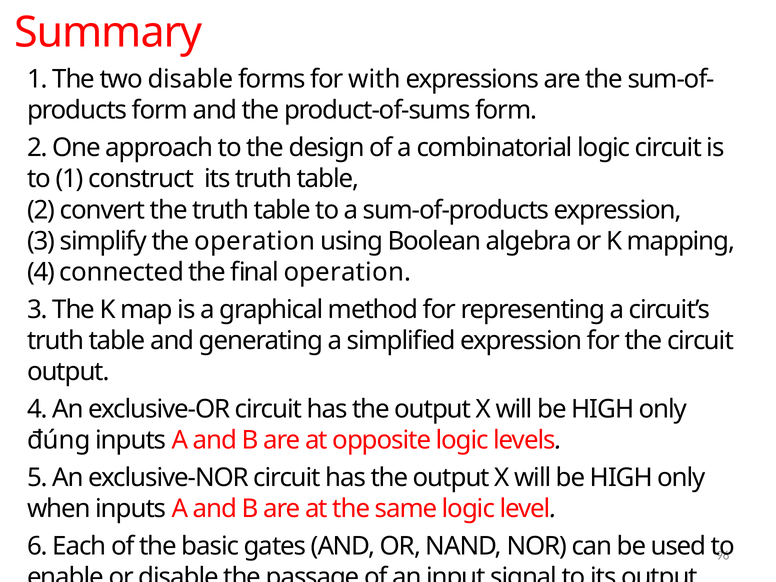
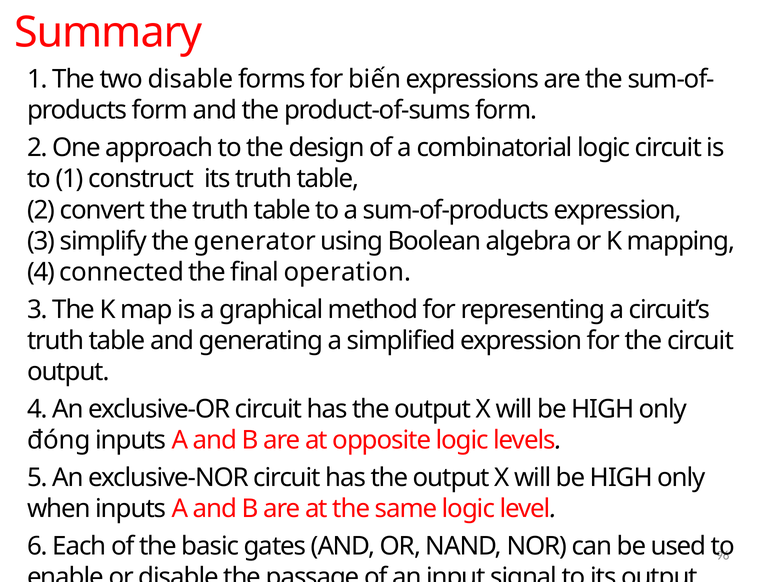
with: with -> biến (375, 79)
the operation: operation -> generator (255, 241)
đúng: đúng -> đóng (59, 440)
